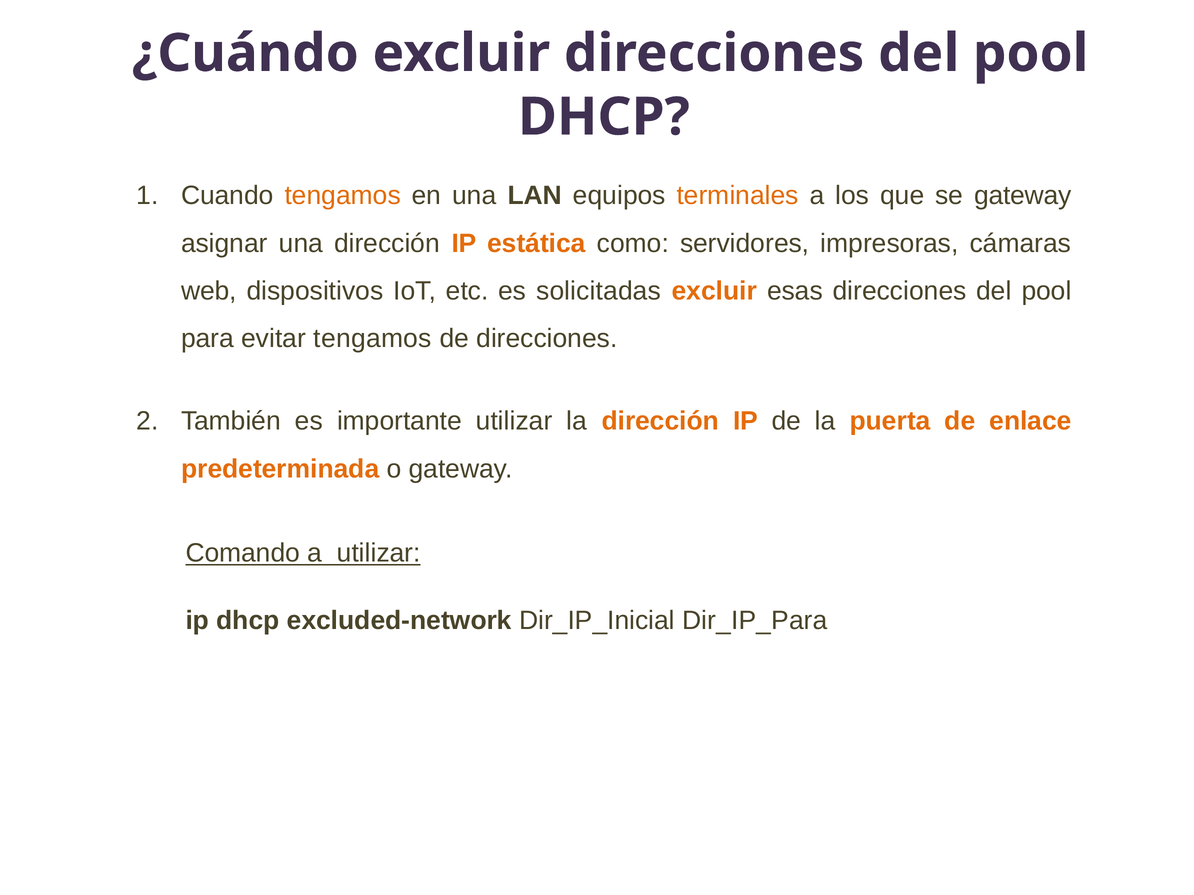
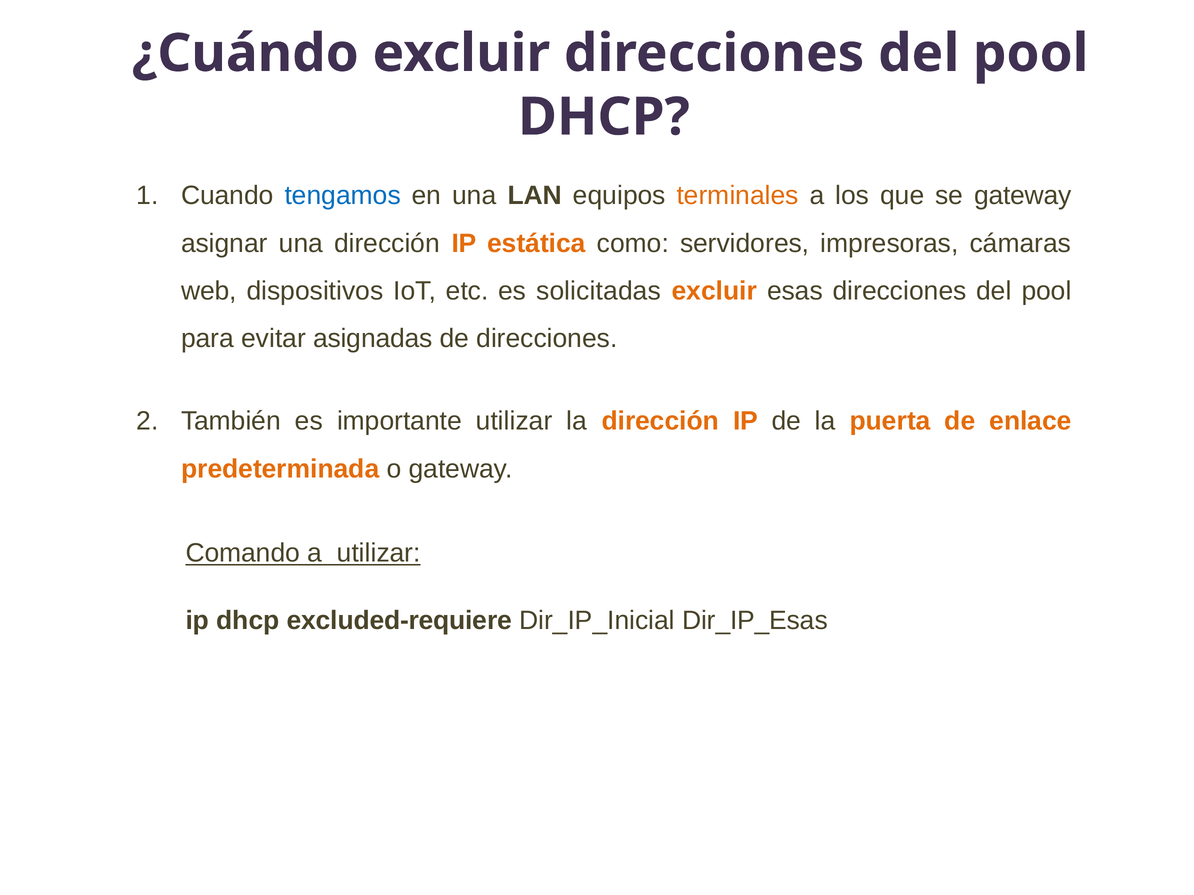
tengamos colour: orange -> blue (343, 196)
evitar tengamos: tengamos -> asignadas (373, 339)
excluded-network: excluded-network -> excluded-requiere (399, 621)
Dir_IP_Para: Dir_IP_Para -> Dir_IP_Esas (755, 621)
